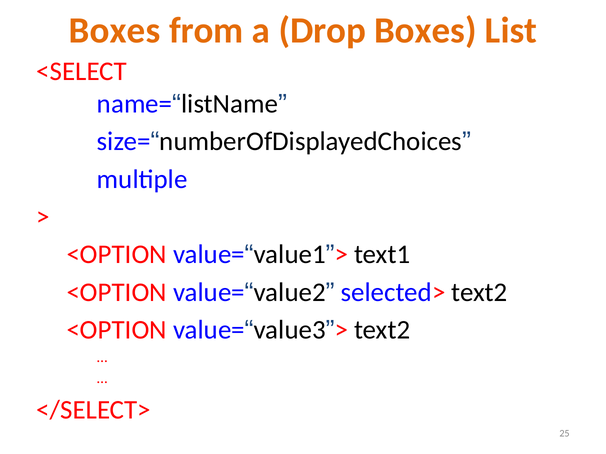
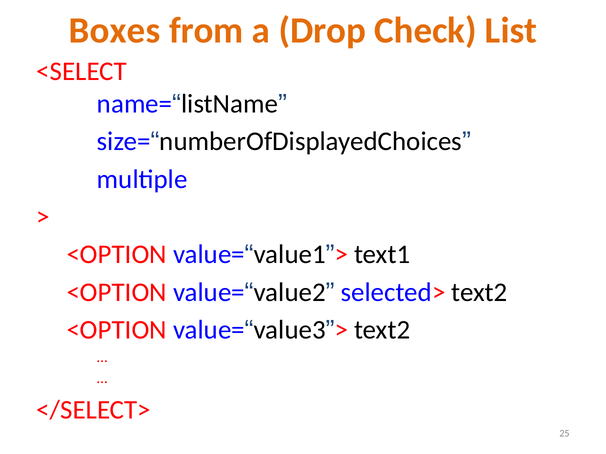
Drop Boxes: Boxes -> Check (425, 30)
